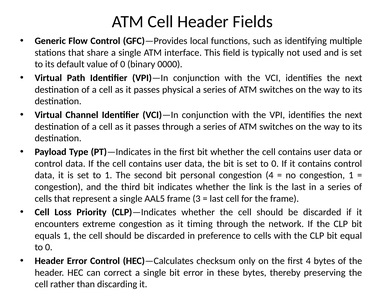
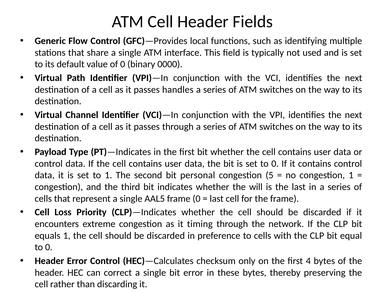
physical: physical -> handles (178, 90)
congestion 4: 4 -> 5 (270, 175)
link: link -> will (256, 187)
frame 3: 3 -> 0 (197, 198)
